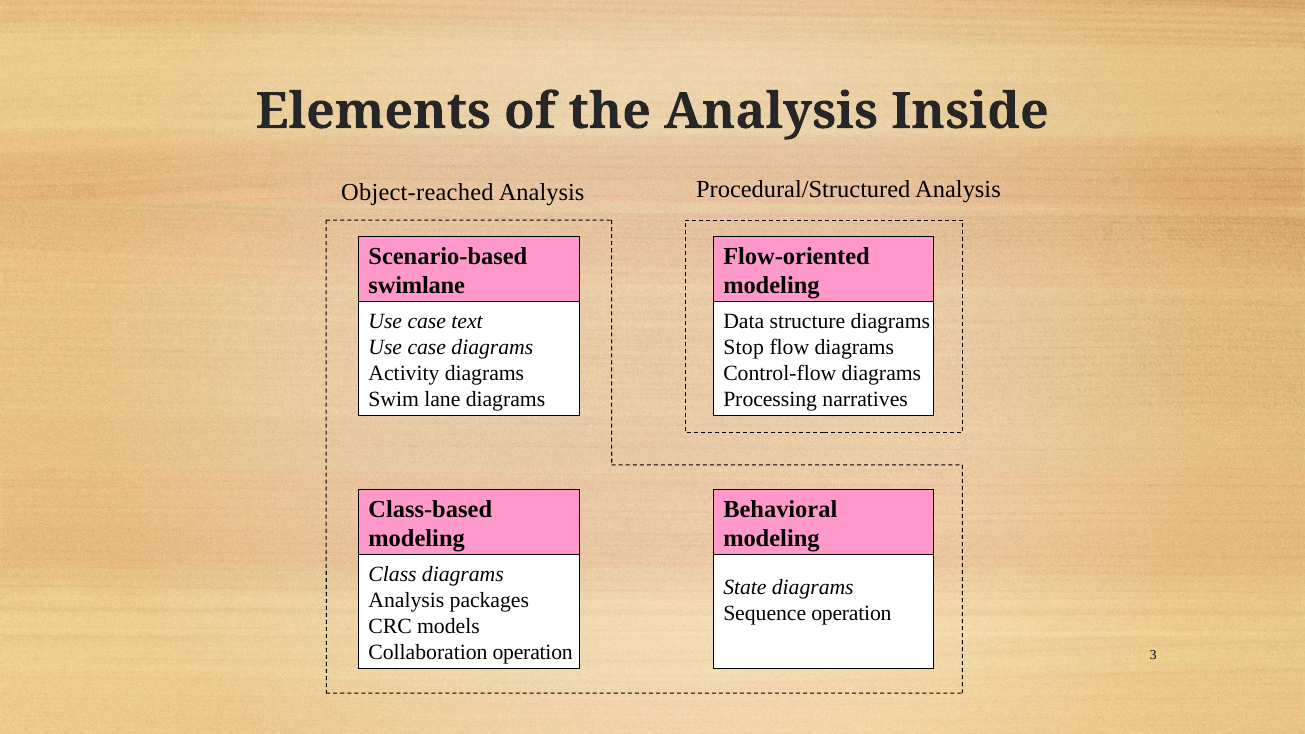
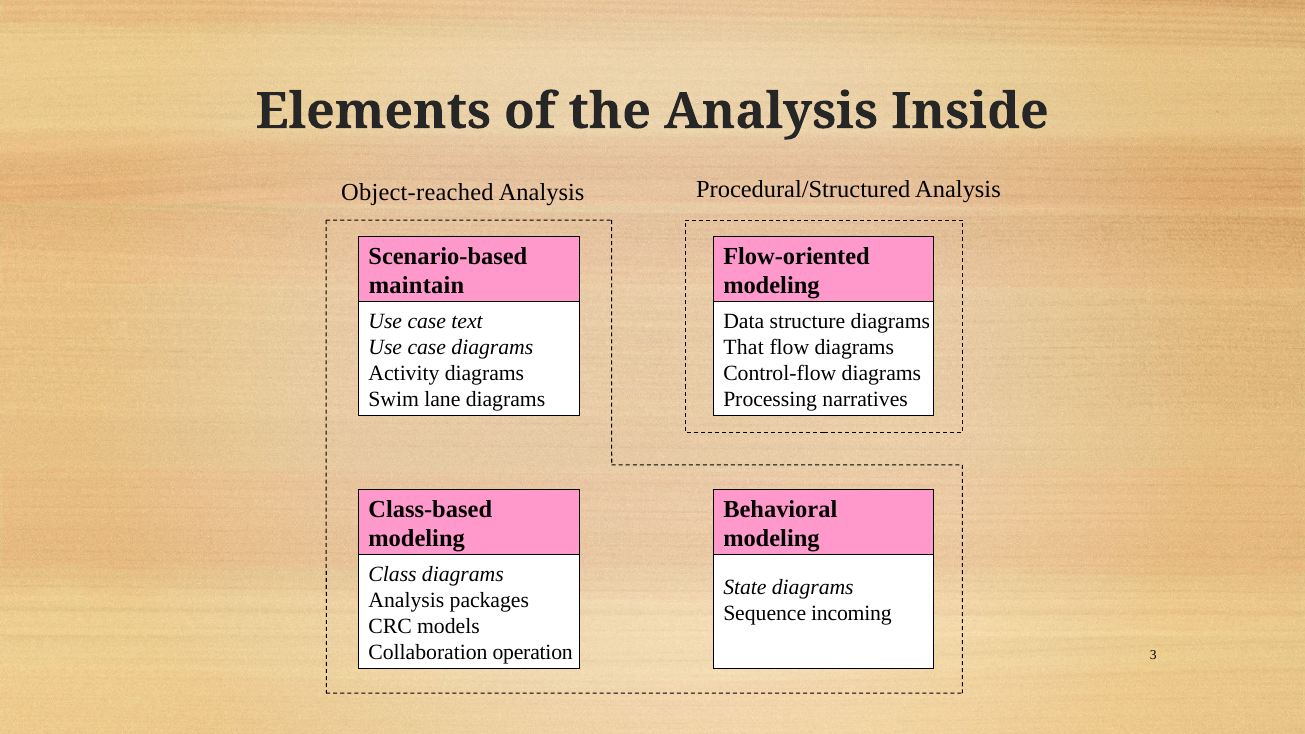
swimlane: swimlane -> maintain (417, 286)
Stop: Stop -> That (744, 347)
Sequence operation: operation -> incoming (851, 613)
